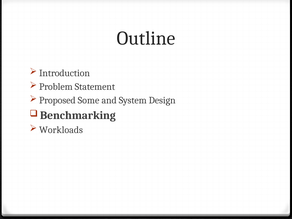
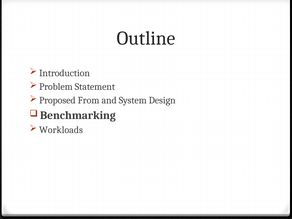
Some: Some -> From (89, 100)
